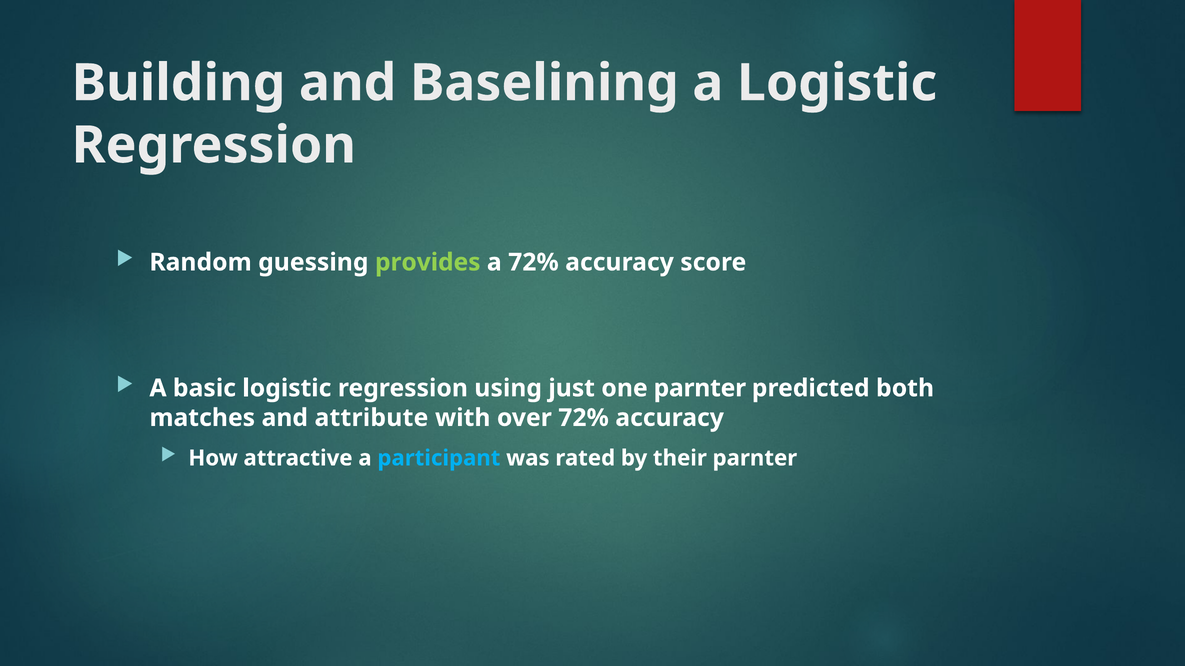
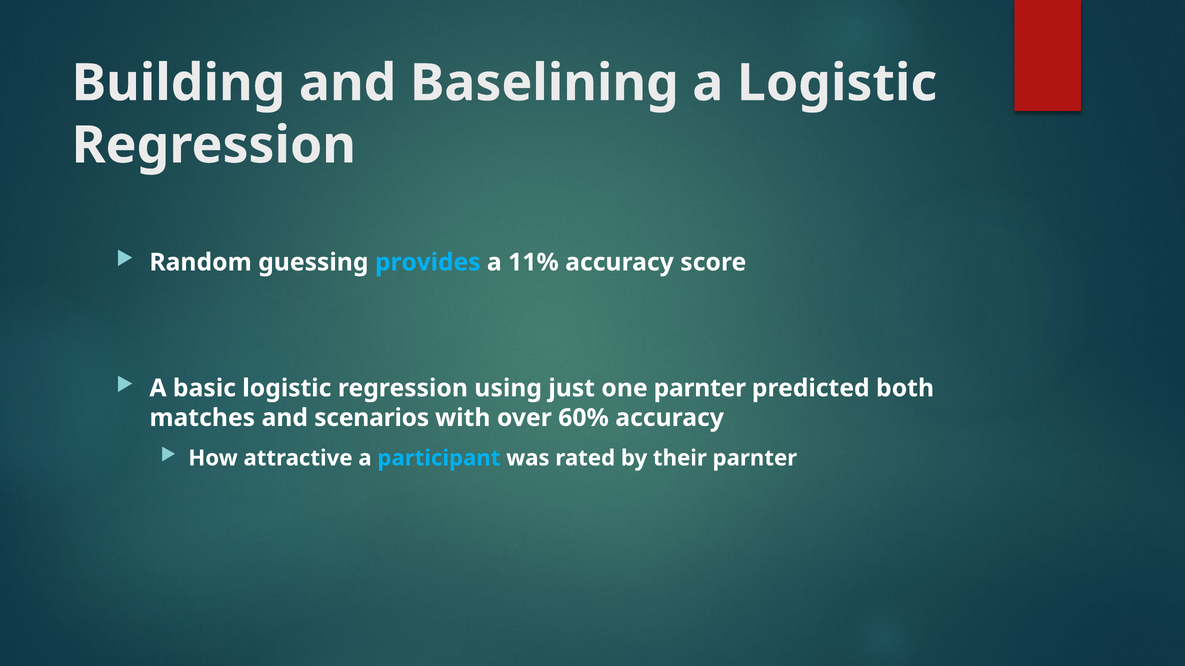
provides colour: light green -> light blue (428, 263)
a 72%: 72% -> 11% (533, 263)
attribute: attribute -> scenarios (372, 418)
over 72%: 72% -> 60% (584, 418)
